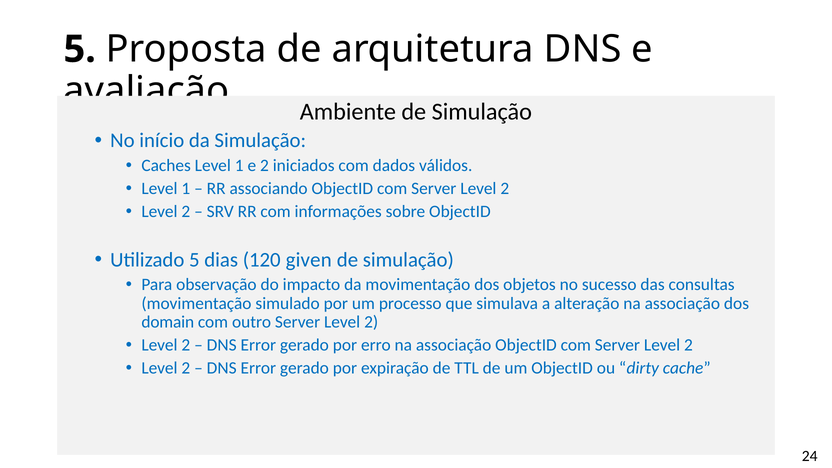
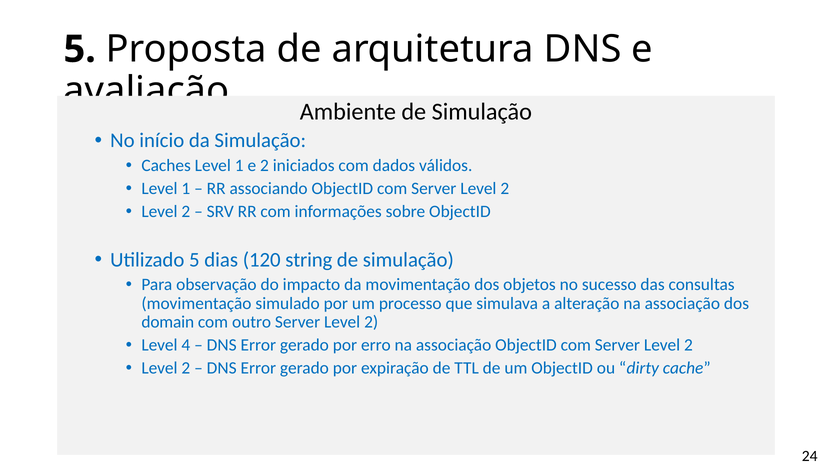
given: given -> string (309, 260)
2: 2 -> 4 (186, 345)
